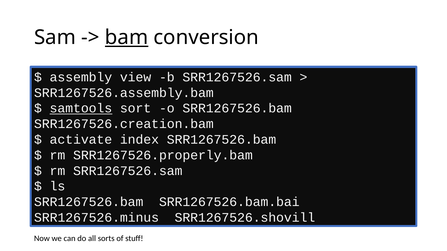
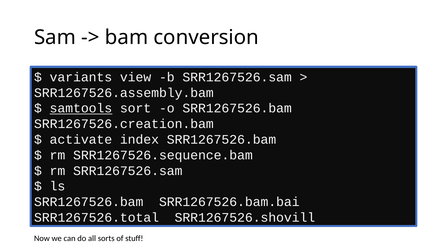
bam underline: present -> none (127, 38)
assembly: assembly -> variants (81, 77)
SRR1267526.properly.bam: SRR1267526.properly.bam -> SRR1267526.sequence.bam (163, 155)
SRR1267526.minus: SRR1267526.minus -> SRR1267526.total (97, 218)
